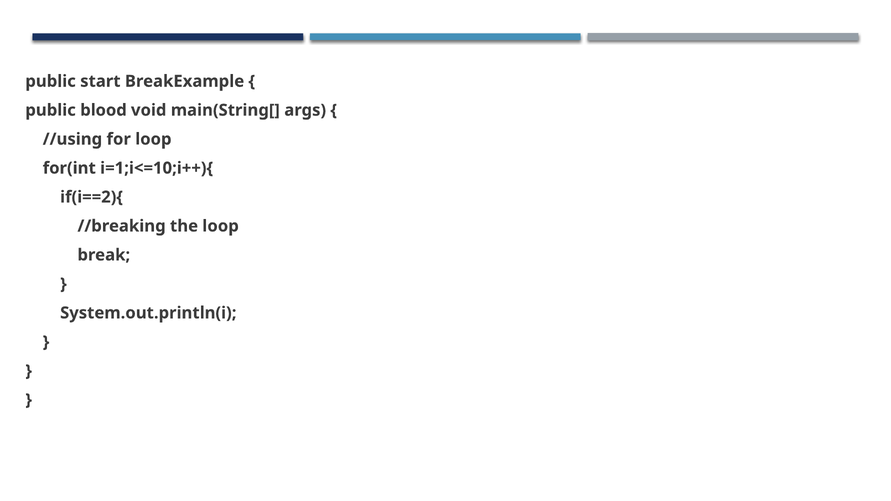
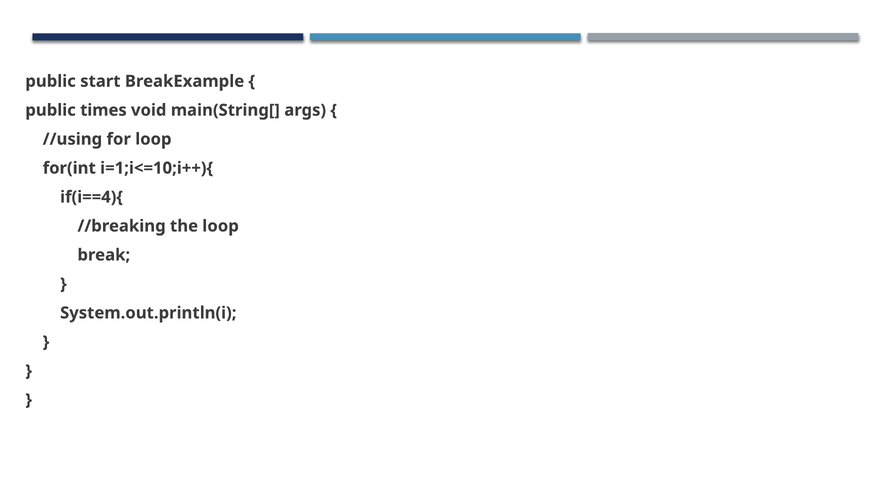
blood: blood -> times (103, 110)
if(i==2){: if(i==2){ -> if(i==4){ (92, 197)
